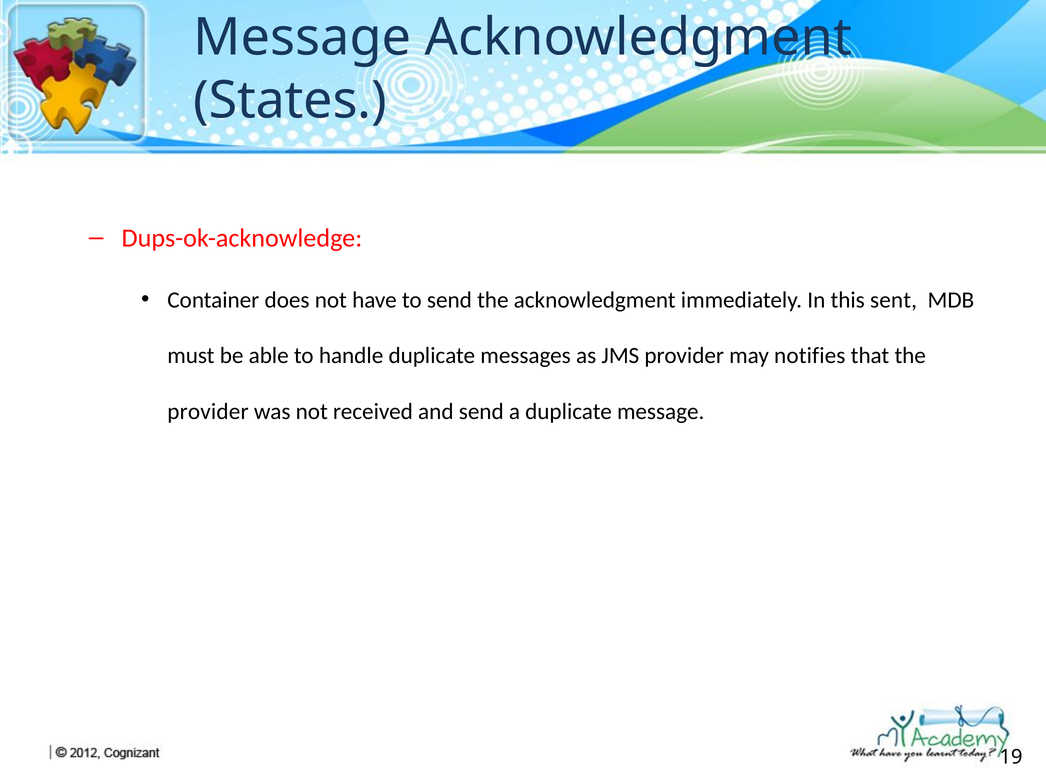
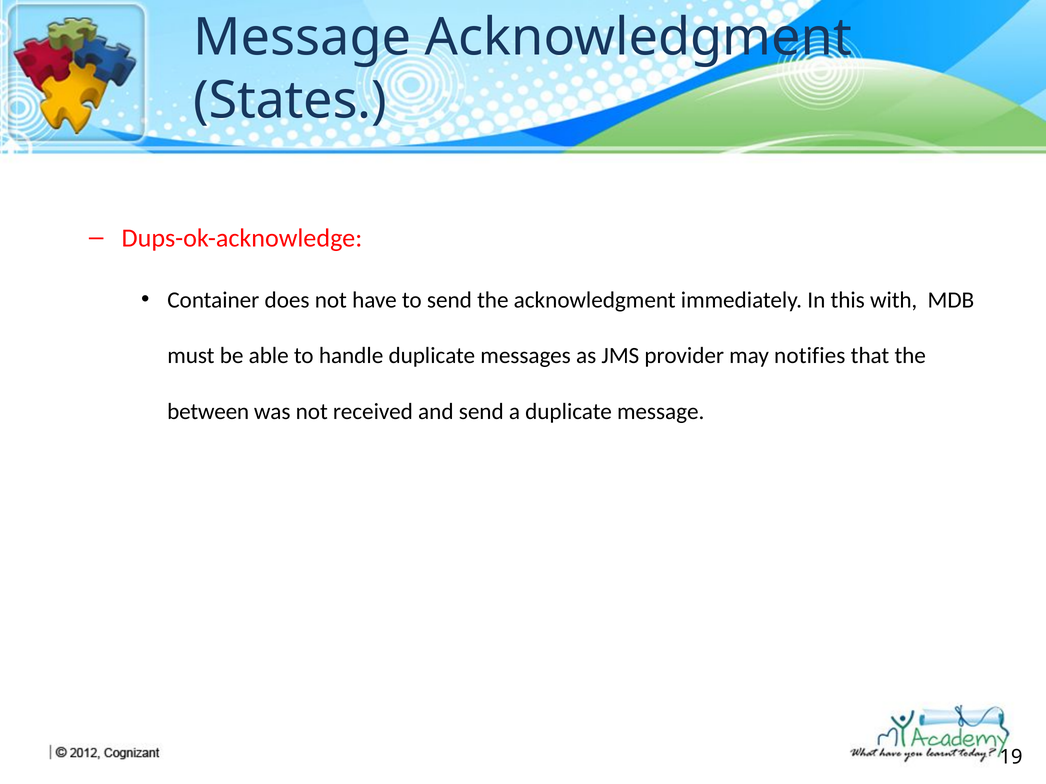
sent: sent -> with (894, 300)
provider: provider -> between (208, 412)
